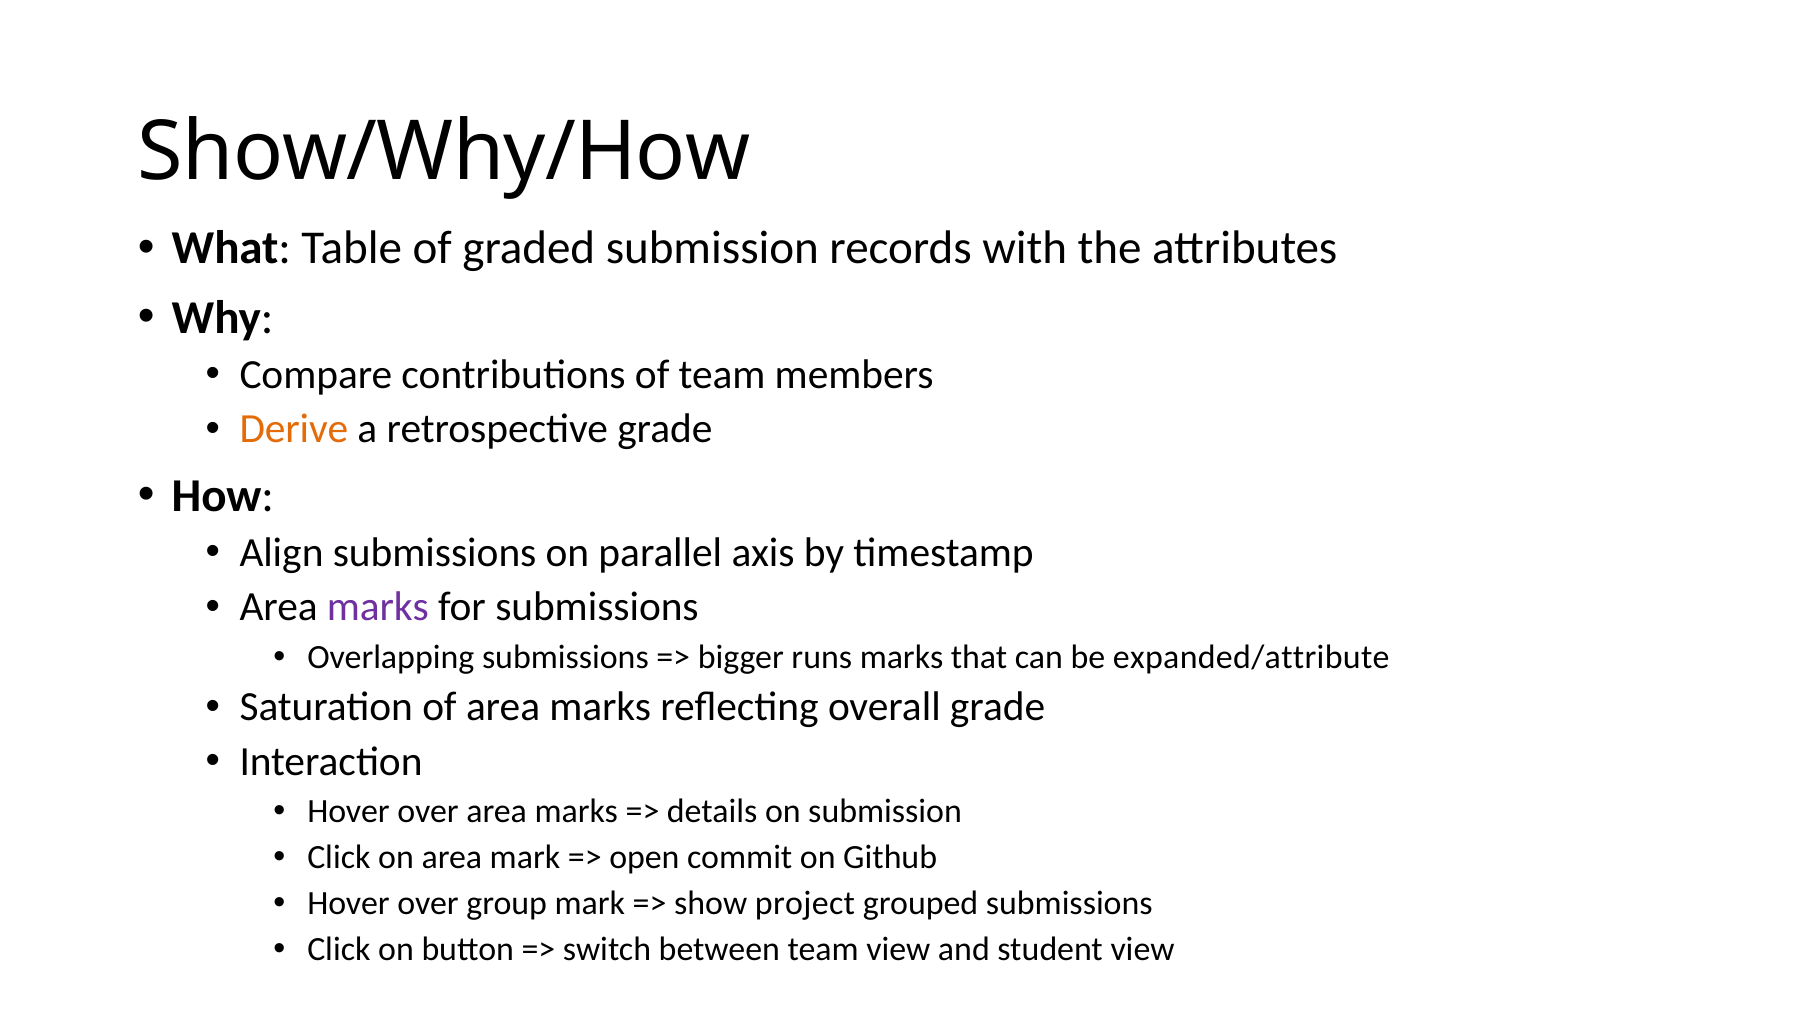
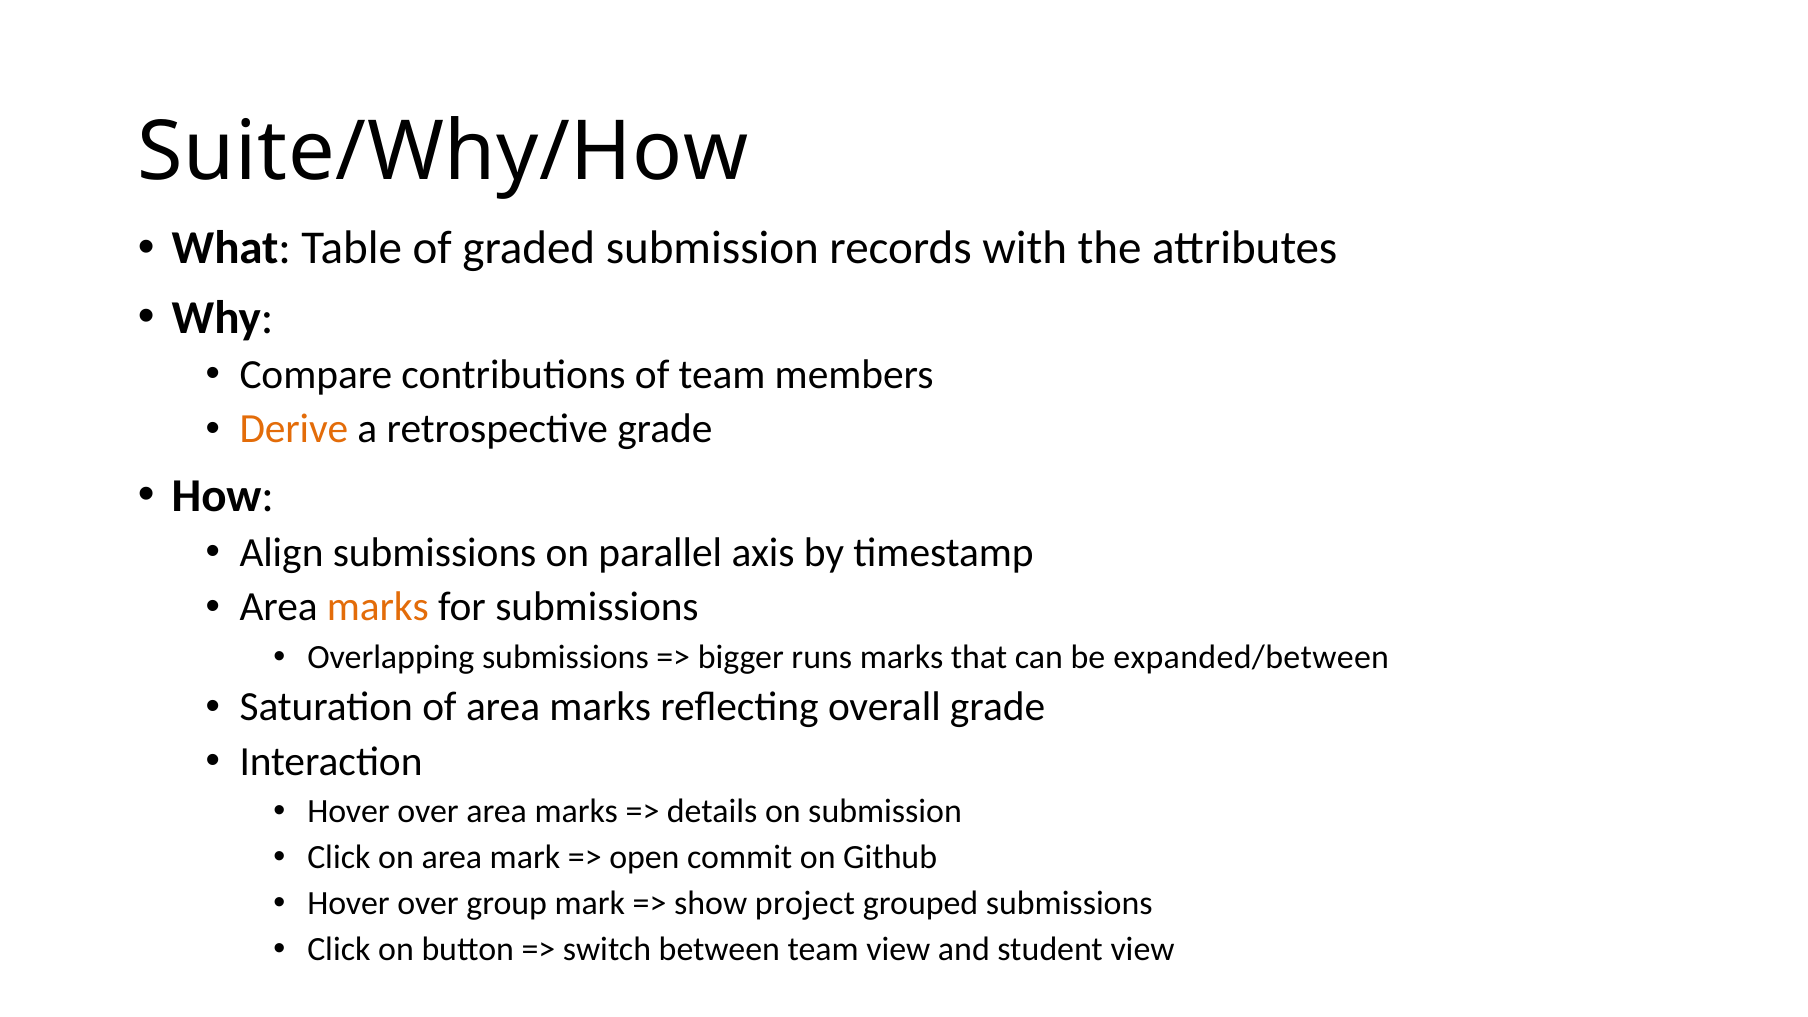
Show/Why/How: Show/Why/How -> Suite/Why/How (443, 152)
marks colour: purple -> orange (378, 607)
expanded/attribute: expanded/attribute -> expanded/between (1251, 657)
